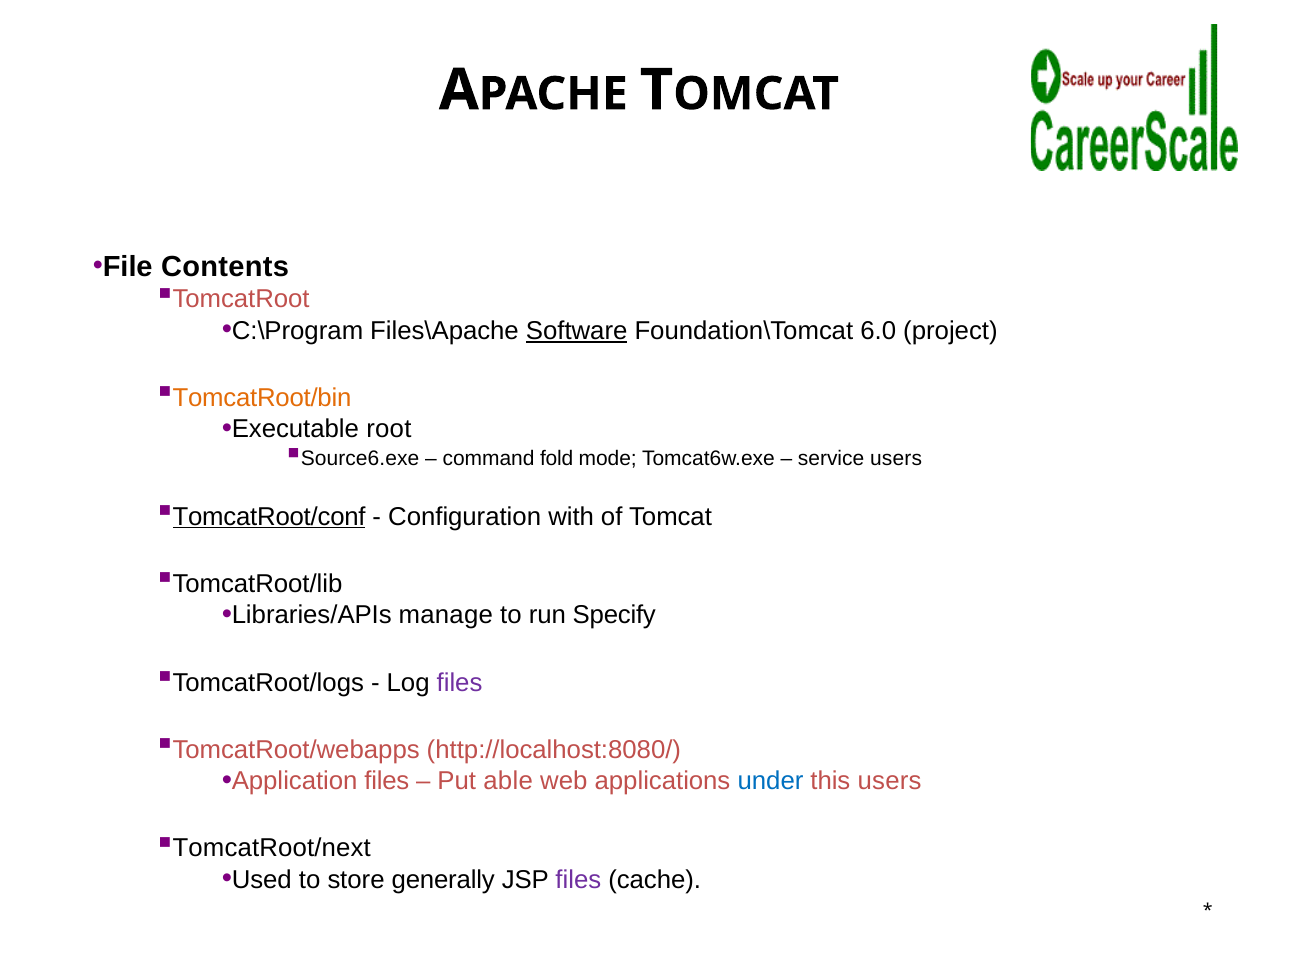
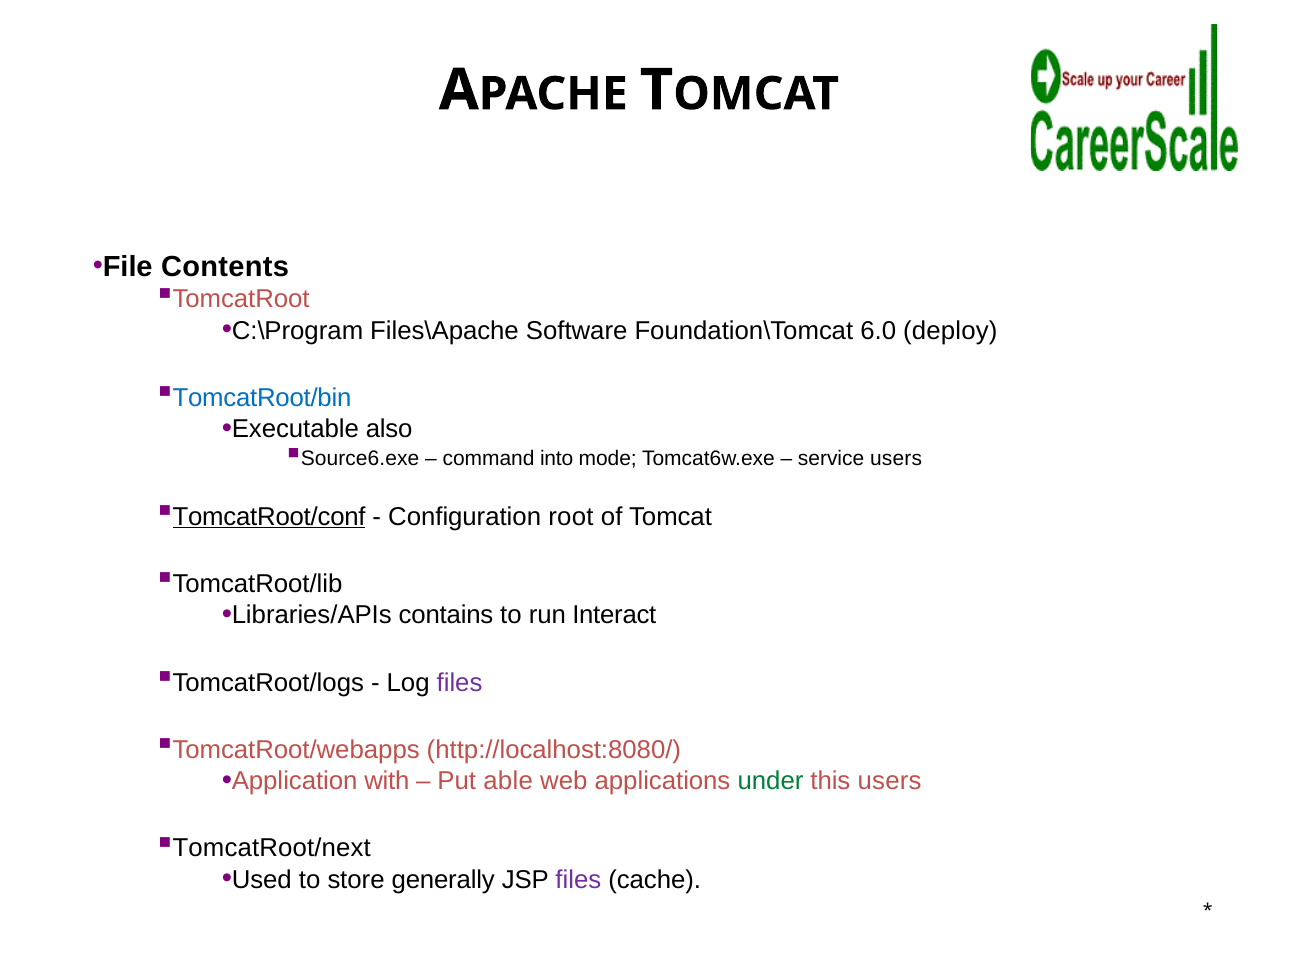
Software underline: present -> none (577, 331)
project: project -> deploy (950, 331)
TomcatRoot/bin colour: orange -> blue (262, 398)
root: root -> also (389, 429)
fold: fold -> into (557, 458)
with: with -> root (571, 516)
manage: manage -> contains (446, 615)
Specify: Specify -> Interact (614, 615)
Application files: files -> with (387, 781)
under colour: blue -> green (771, 781)
